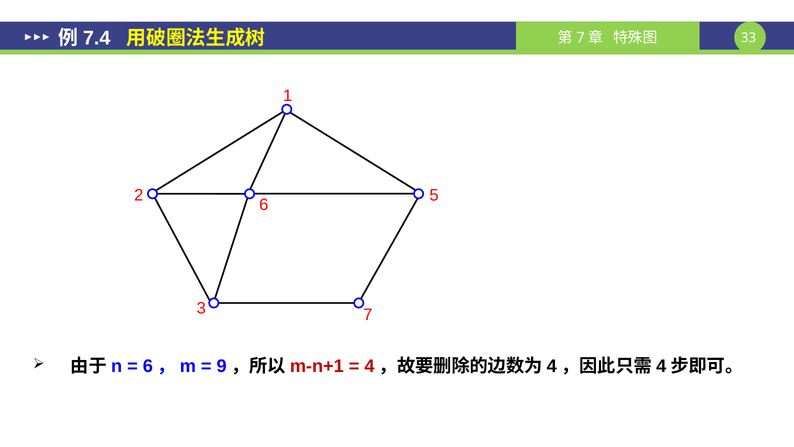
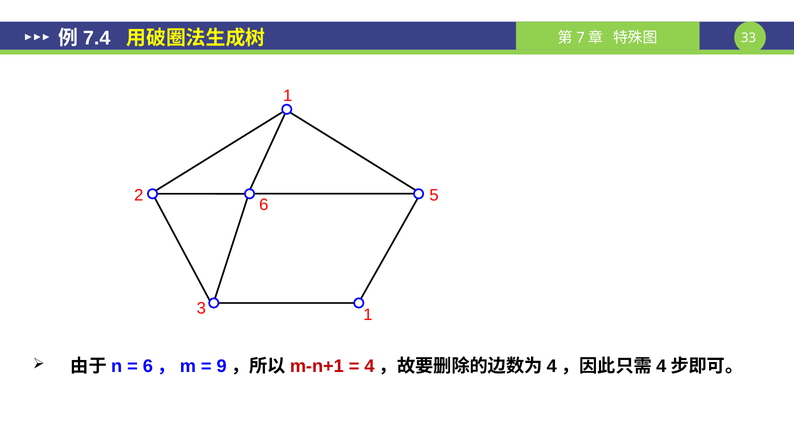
3 7: 7 -> 1 (368, 315)
